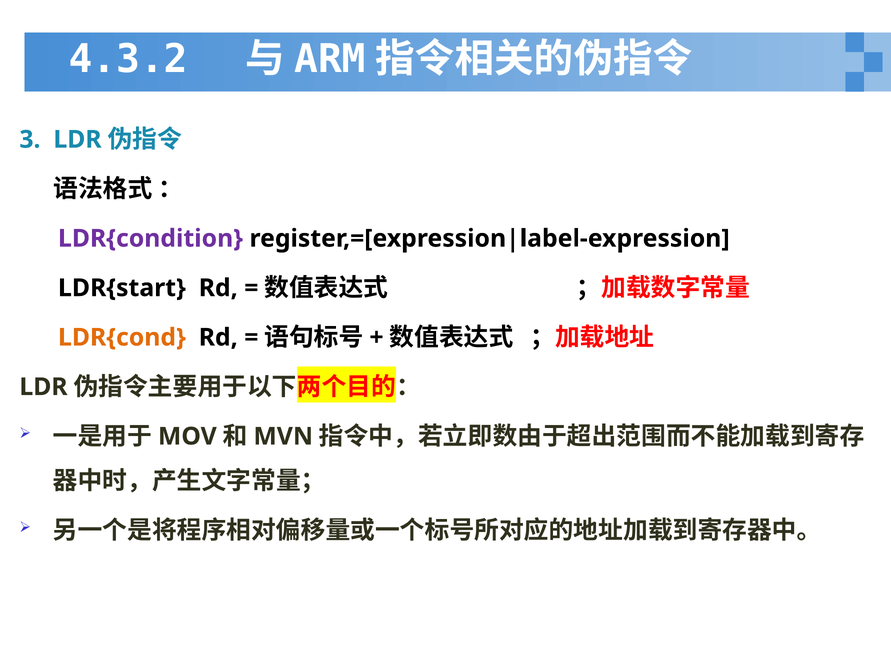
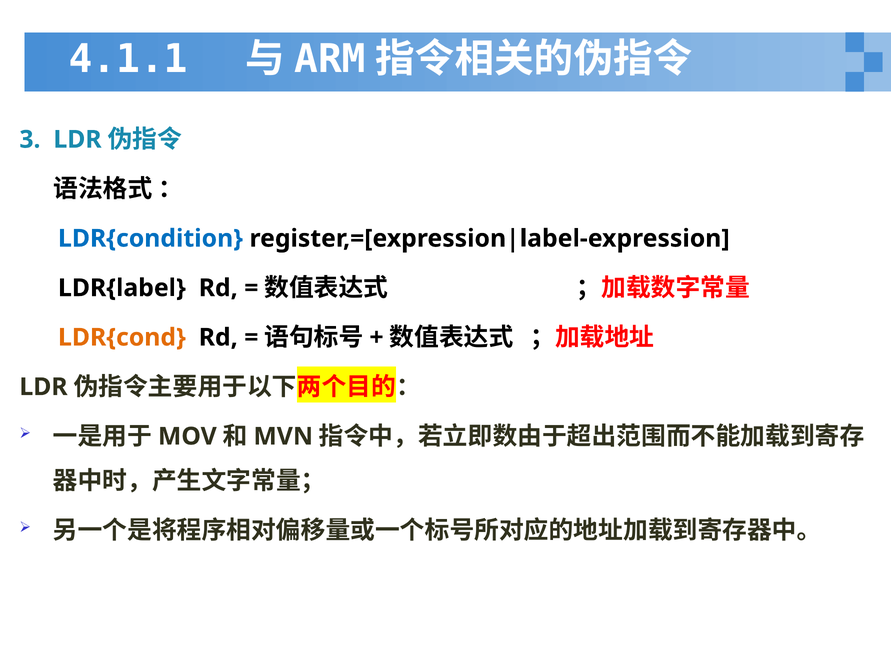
4.3.2: 4.3.2 -> 4.1.1 (128, 59)
LDR{condition colour: purple -> blue (150, 239)
LDR{start: LDR{start -> LDR{label (122, 288)
